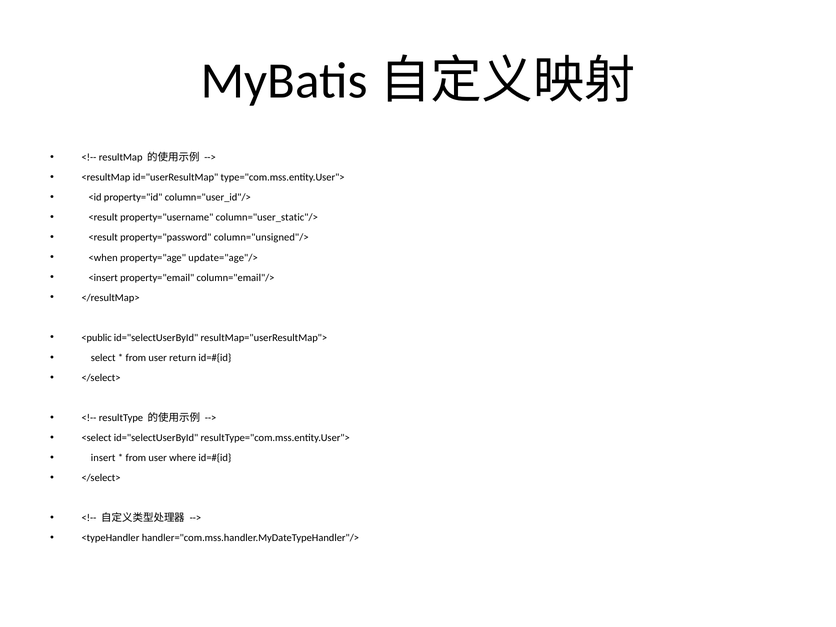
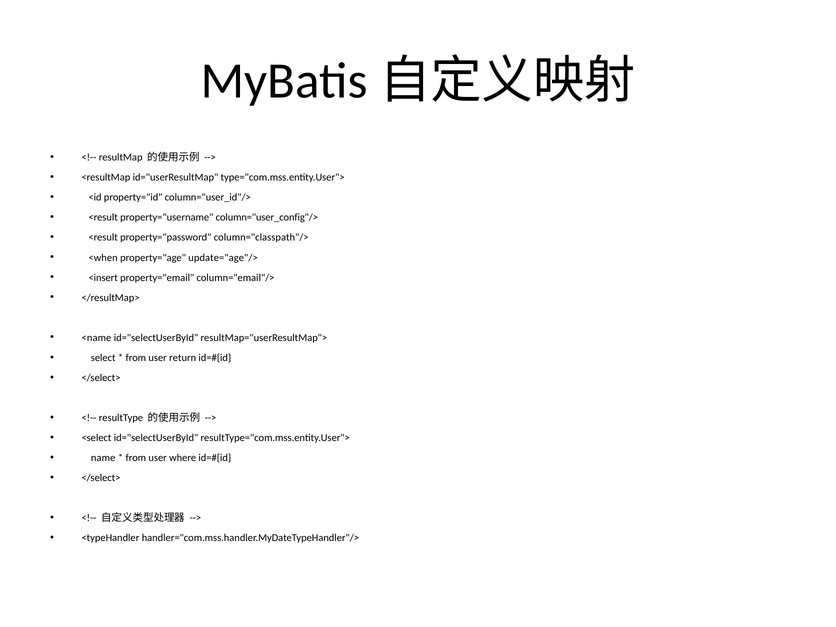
column="user_static"/>: column="user_static"/> -> column="user_config"/> (267, 218)
column="unsigned"/>: column="unsigned"/> -> column="classpath"/> (261, 238)
<public: <public -> <name (96, 338)
insert: insert -> name (103, 458)
